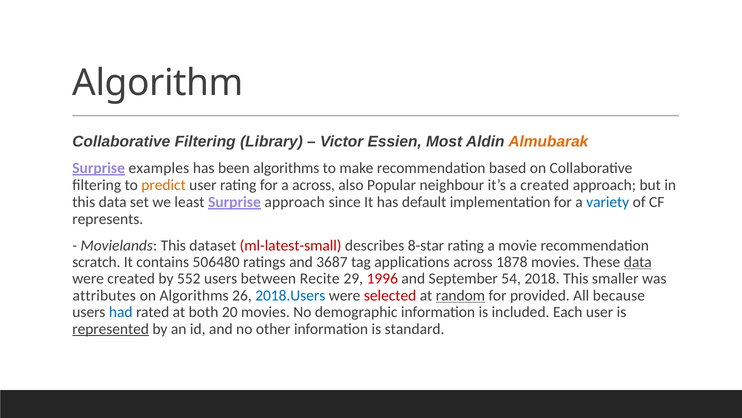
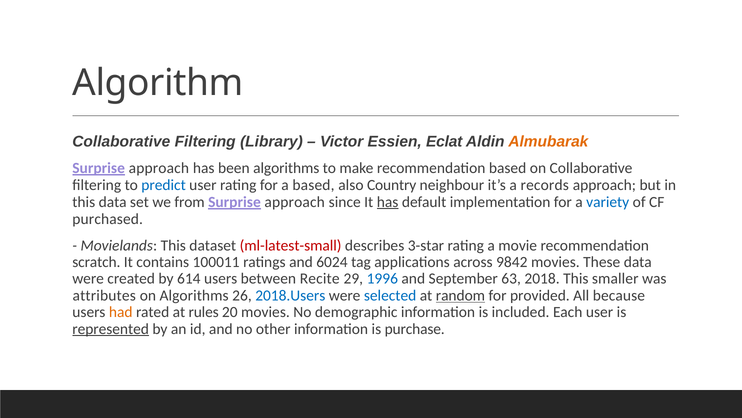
Most: Most -> Eclat (444, 141)
examples: examples -> approach (159, 168)
predict colour: orange -> blue (164, 185)
a across: across -> based (313, 185)
Popular: Popular -> Country (392, 185)
a created: created -> records (545, 185)
least: least -> from (190, 202)
has underline: none -> present (388, 202)
represents: represents -> purchased (108, 219)
8-star: 8-star -> 3-star (426, 245)
506480: 506480 -> 100011 (216, 262)
3687: 3687 -> 6024 (332, 262)
1878: 1878 -> 9842 (512, 262)
data underline: present -> none (638, 262)
552: 552 -> 614 (189, 278)
1996 colour: red -> blue (382, 278)
54: 54 -> 63 (511, 278)
selected colour: red -> blue (390, 295)
had colour: blue -> orange (121, 312)
both: both -> rules (204, 312)
standard: standard -> purchase (415, 329)
